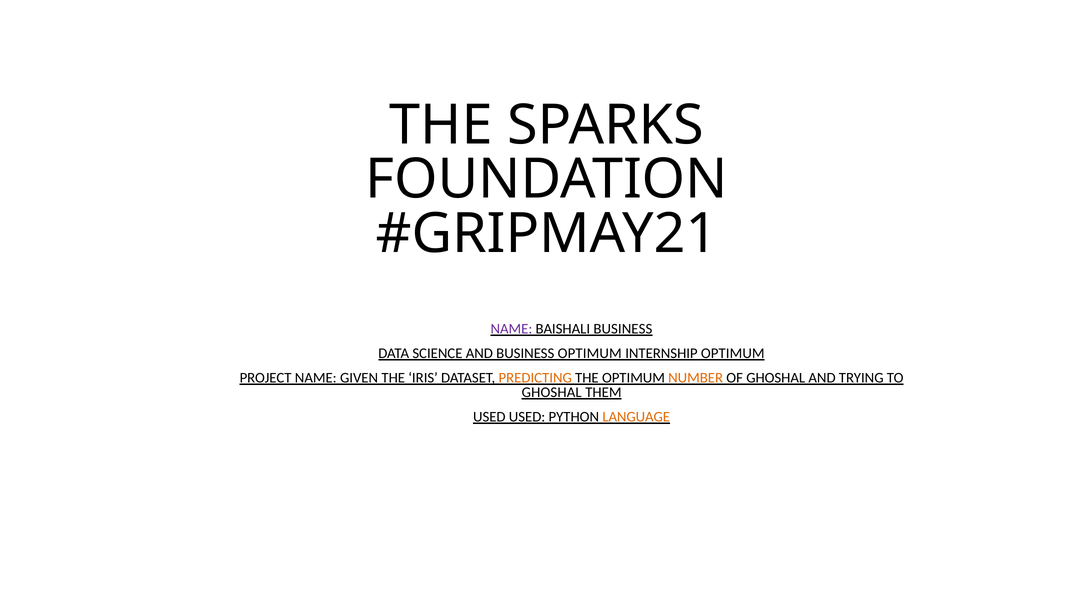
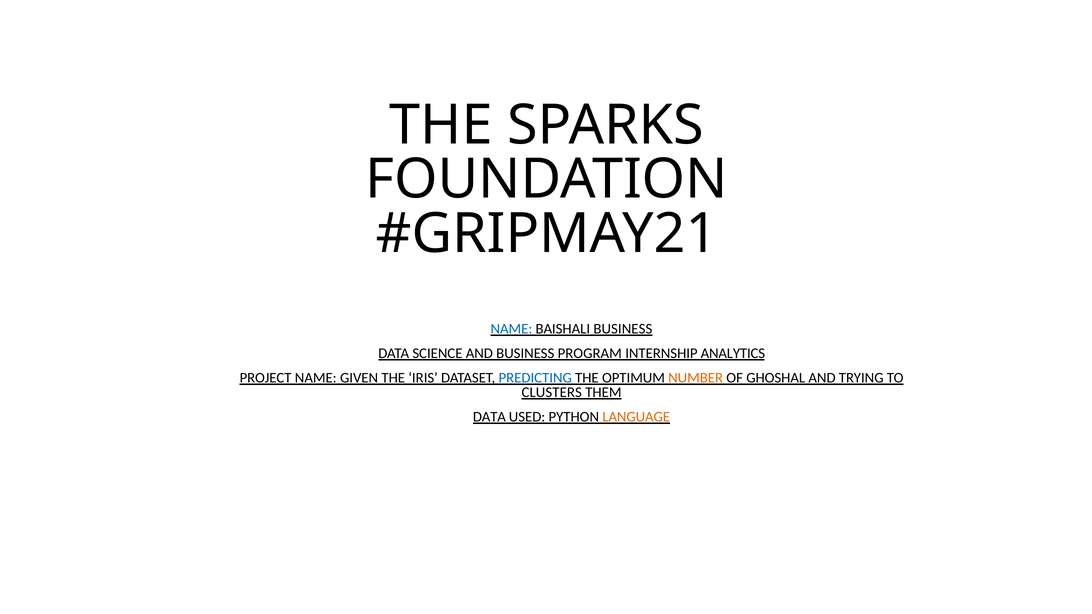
NAME colour: purple -> blue (511, 329)
BUSINESS OPTIMUM: OPTIMUM -> PROGRAM (590, 353)
INTERNSHIP OPTIMUM: OPTIMUM -> ANALYTICS (733, 353)
PREDICTING colour: orange -> blue (535, 378)
GHOSHAL: GHOSHAL -> CLUSTERS (552, 392)
USED: USED -> DATA (489, 417)
